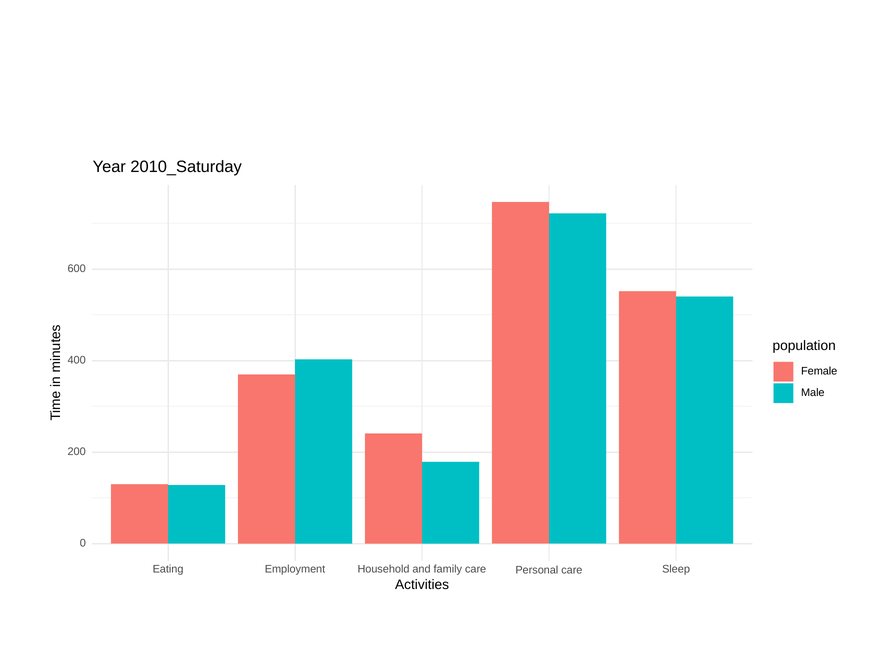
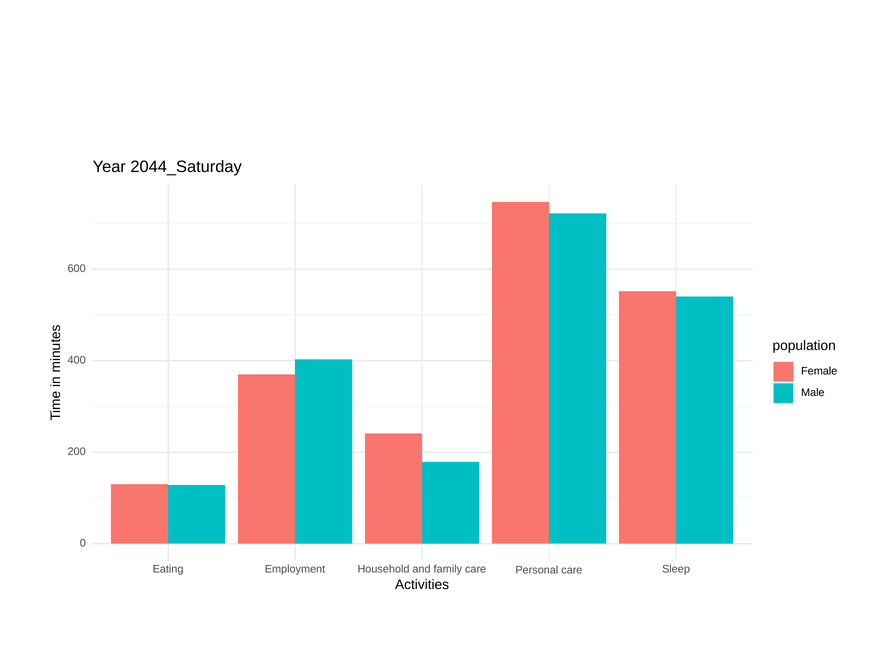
2010_Saturday: 2010_Saturday -> 2044_Saturday (186, 167)
